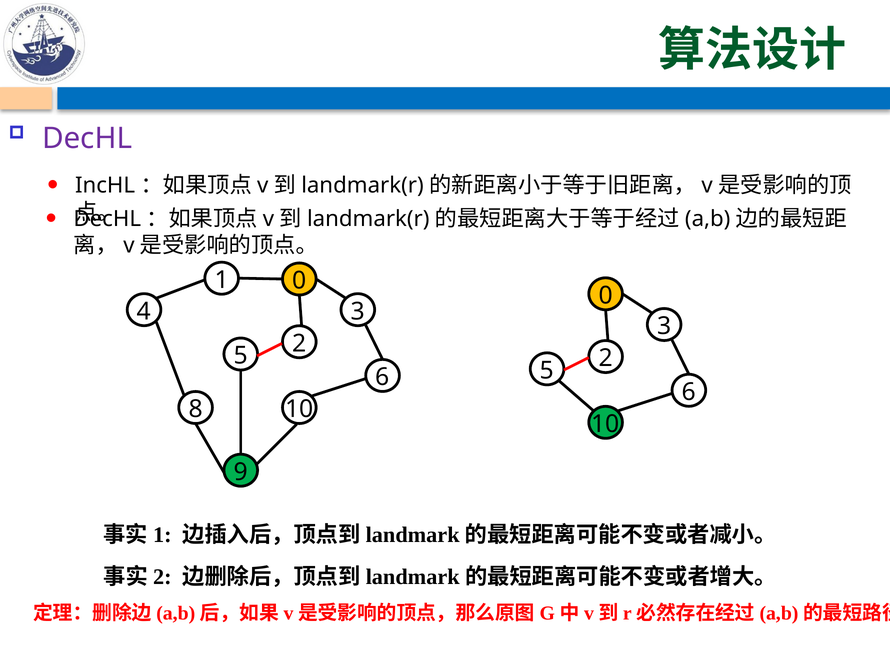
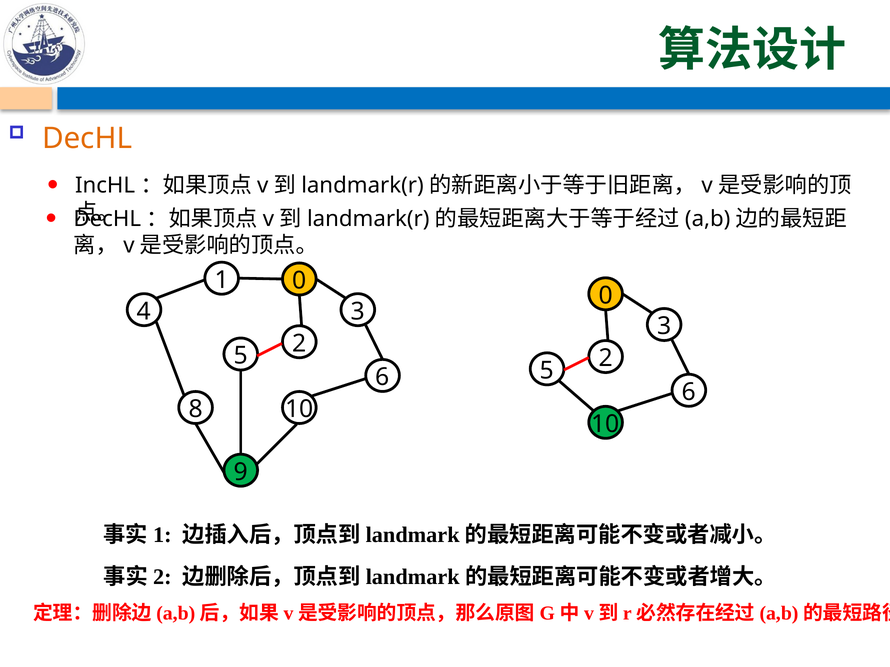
DecHL colour: purple -> orange (87, 139)
